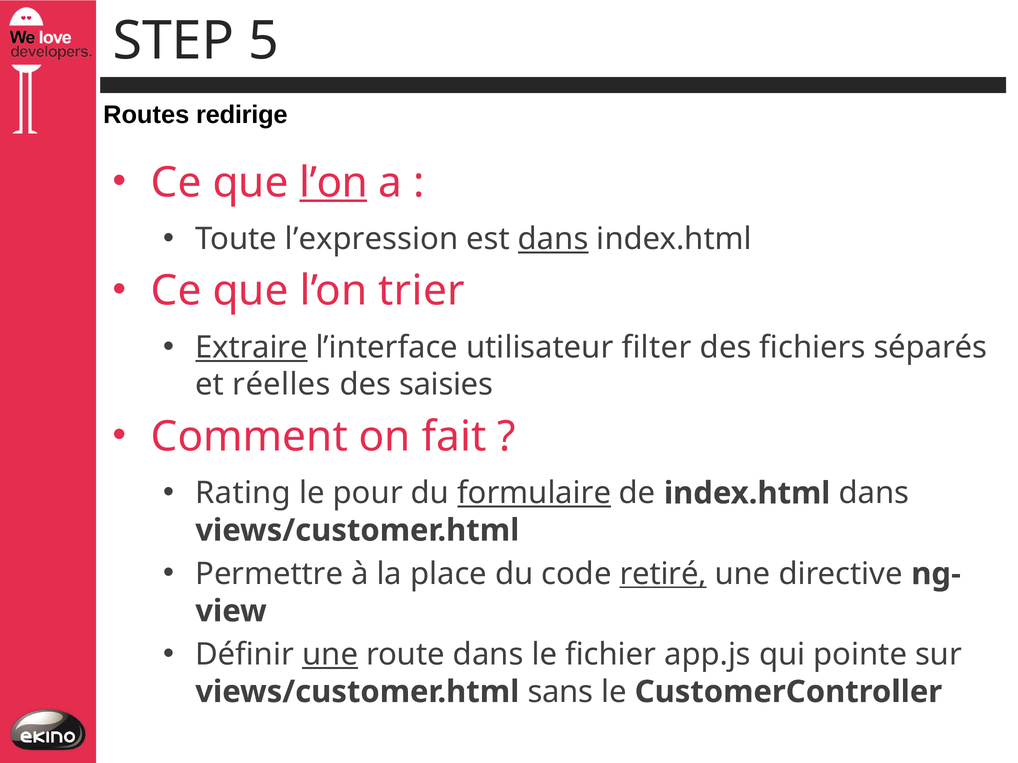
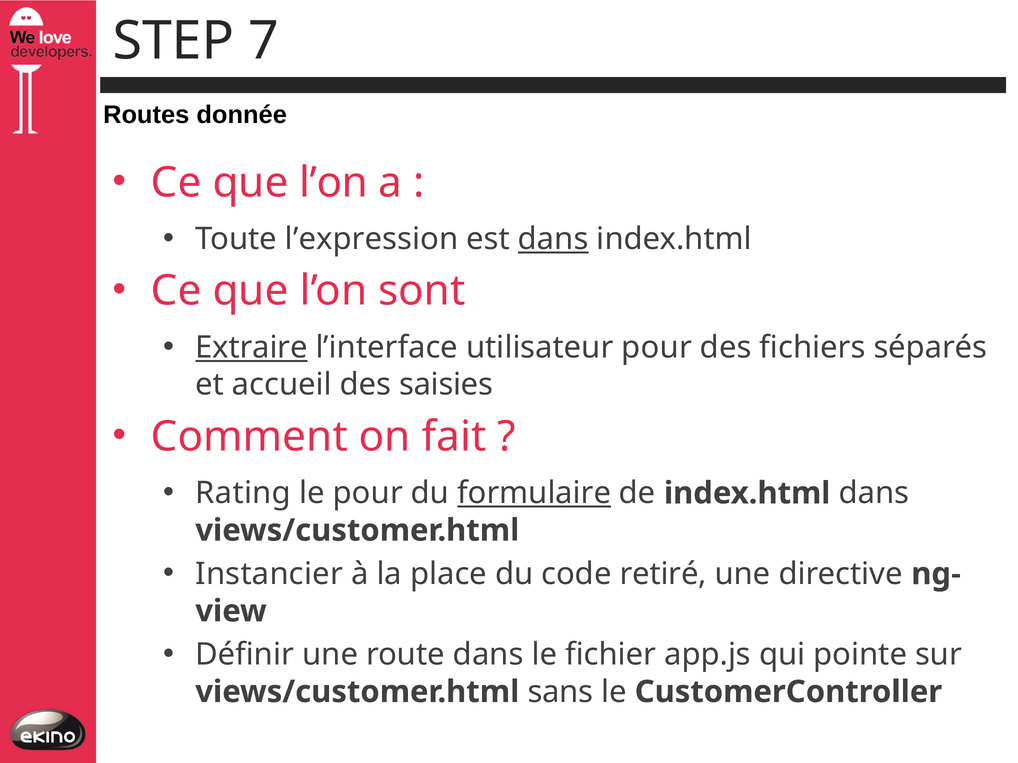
5: 5 -> 7 (264, 41)
redirige: redirige -> donnée (242, 115)
l’on underline: present -> none (334, 183)
trier: trier -> sont (422, 291)
utilisateur filter: filter -> pour (657, 348)
réelles: réelles -> accueil (282, 385)
Permettre: Permettre -> Instancier (269, 574)
retiré underline: present -> none (663, 574)
une underline: present -> none (330, 655)
